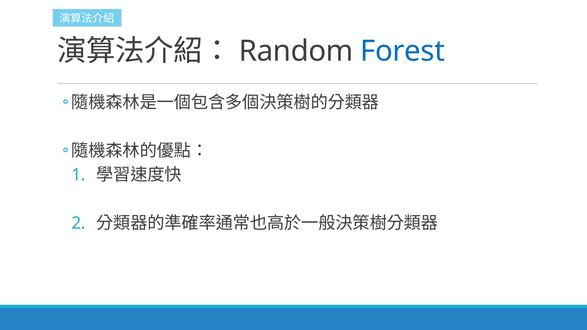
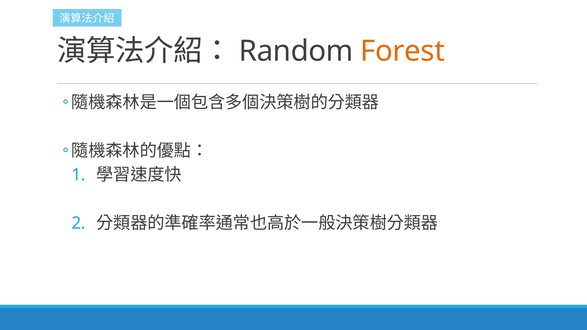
Forest colour: blue -> orange (403, 51)
